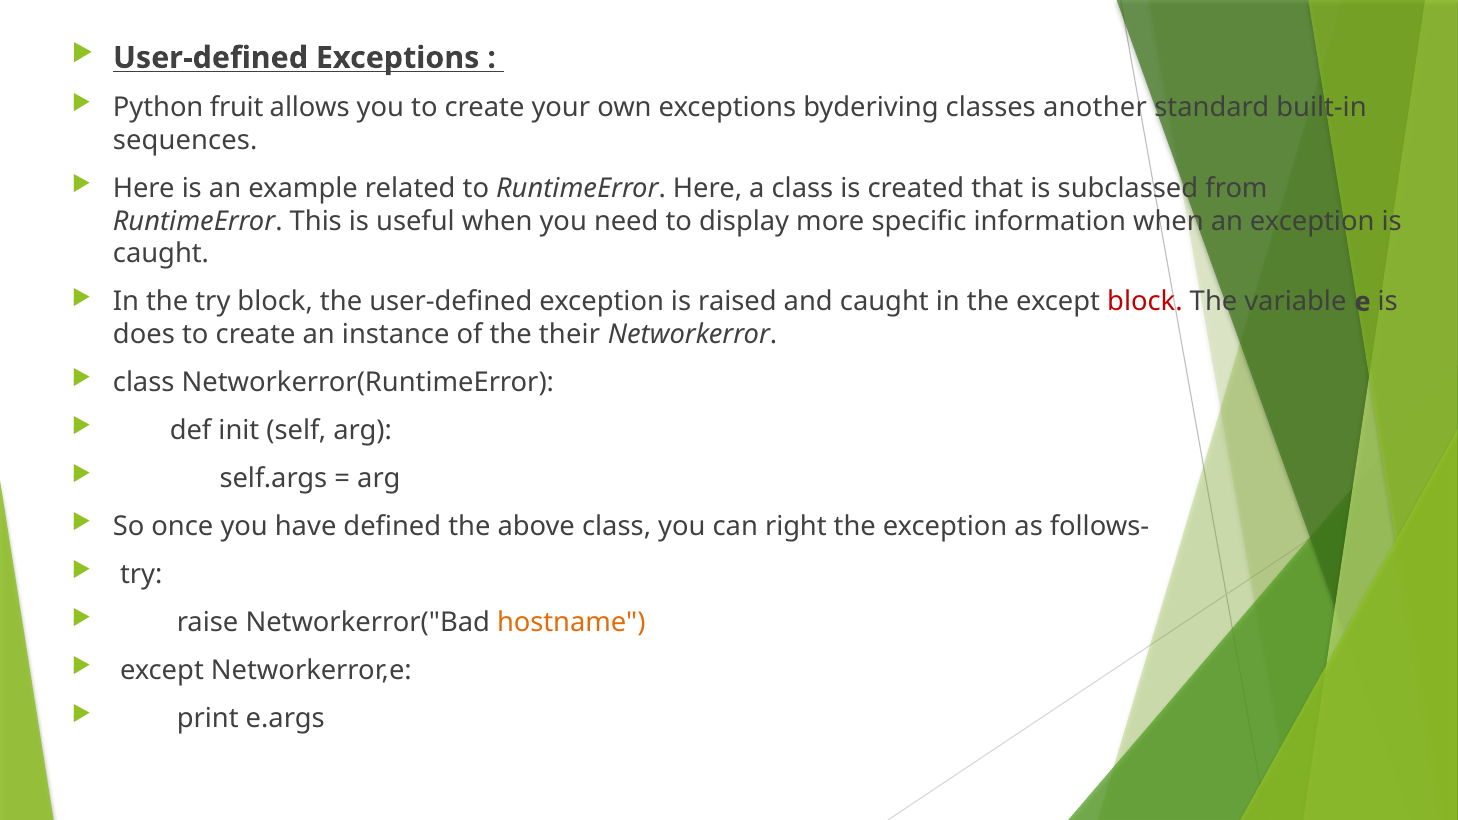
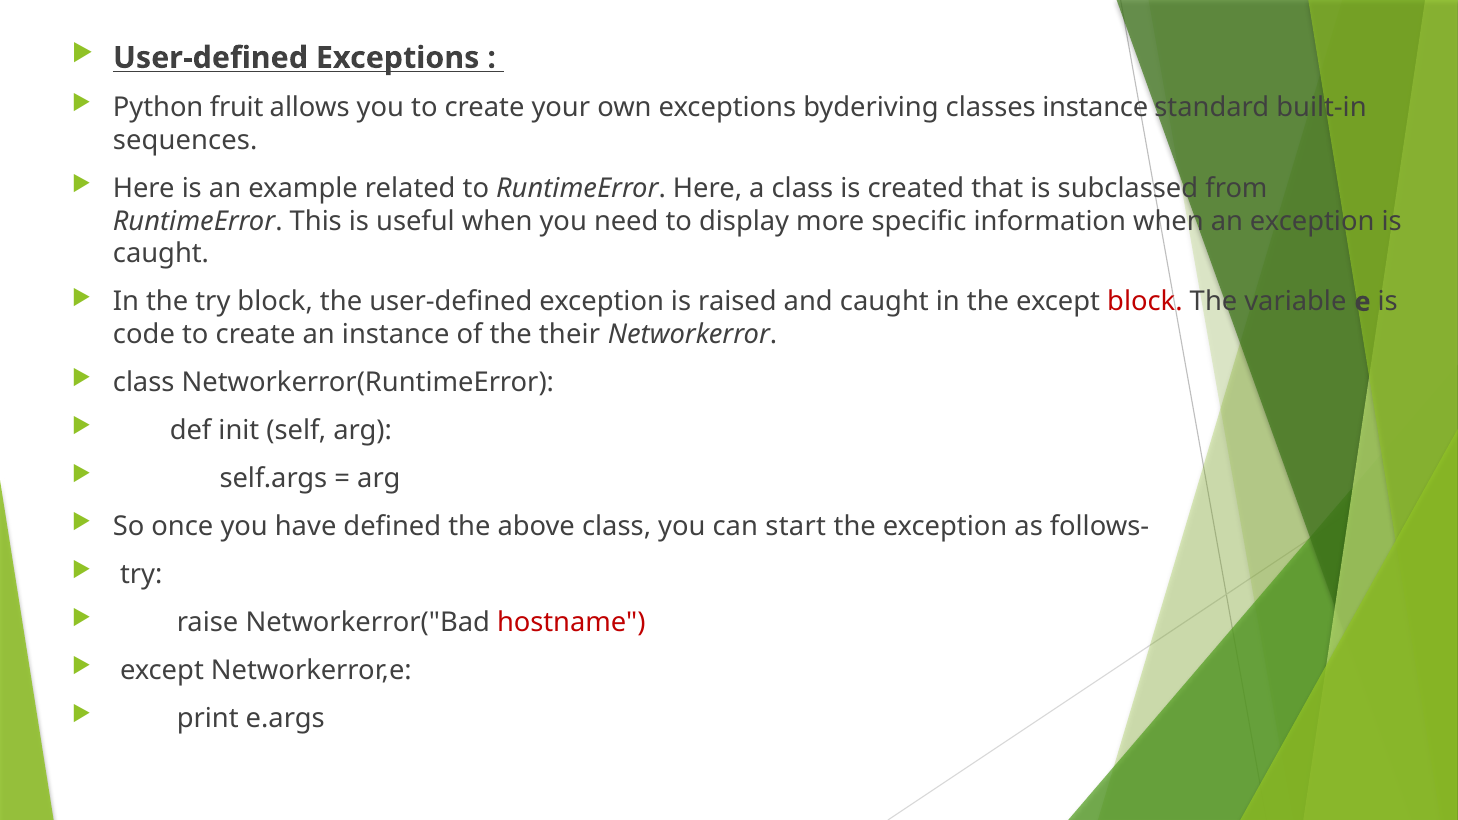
classes another: another -> instance (1095, 107)
does: does -> code (144, 335)
right: right -> start (796, 527)
hostname colour: orange -> red (571, 623)
